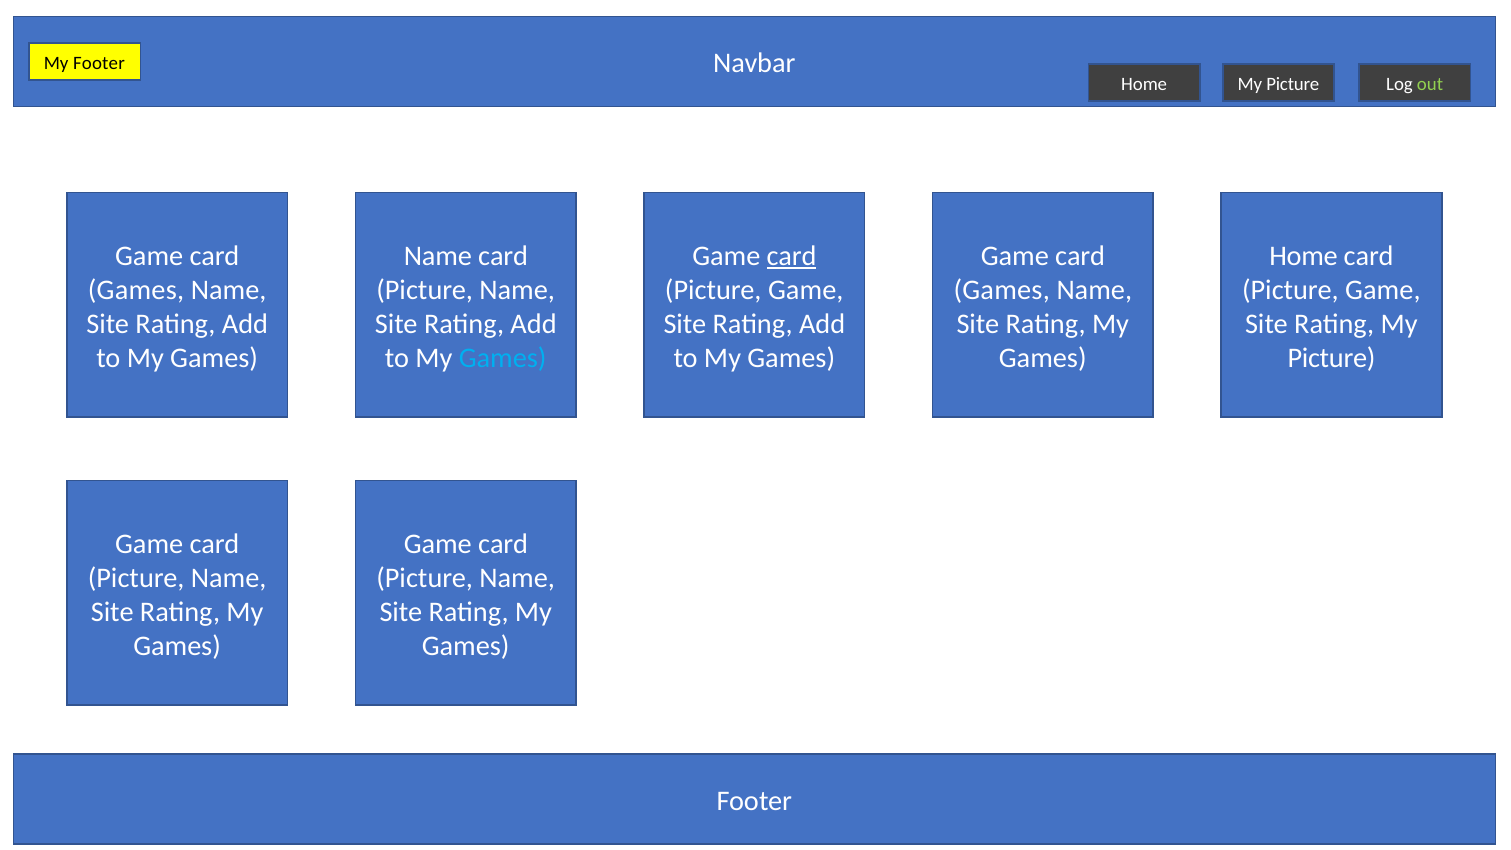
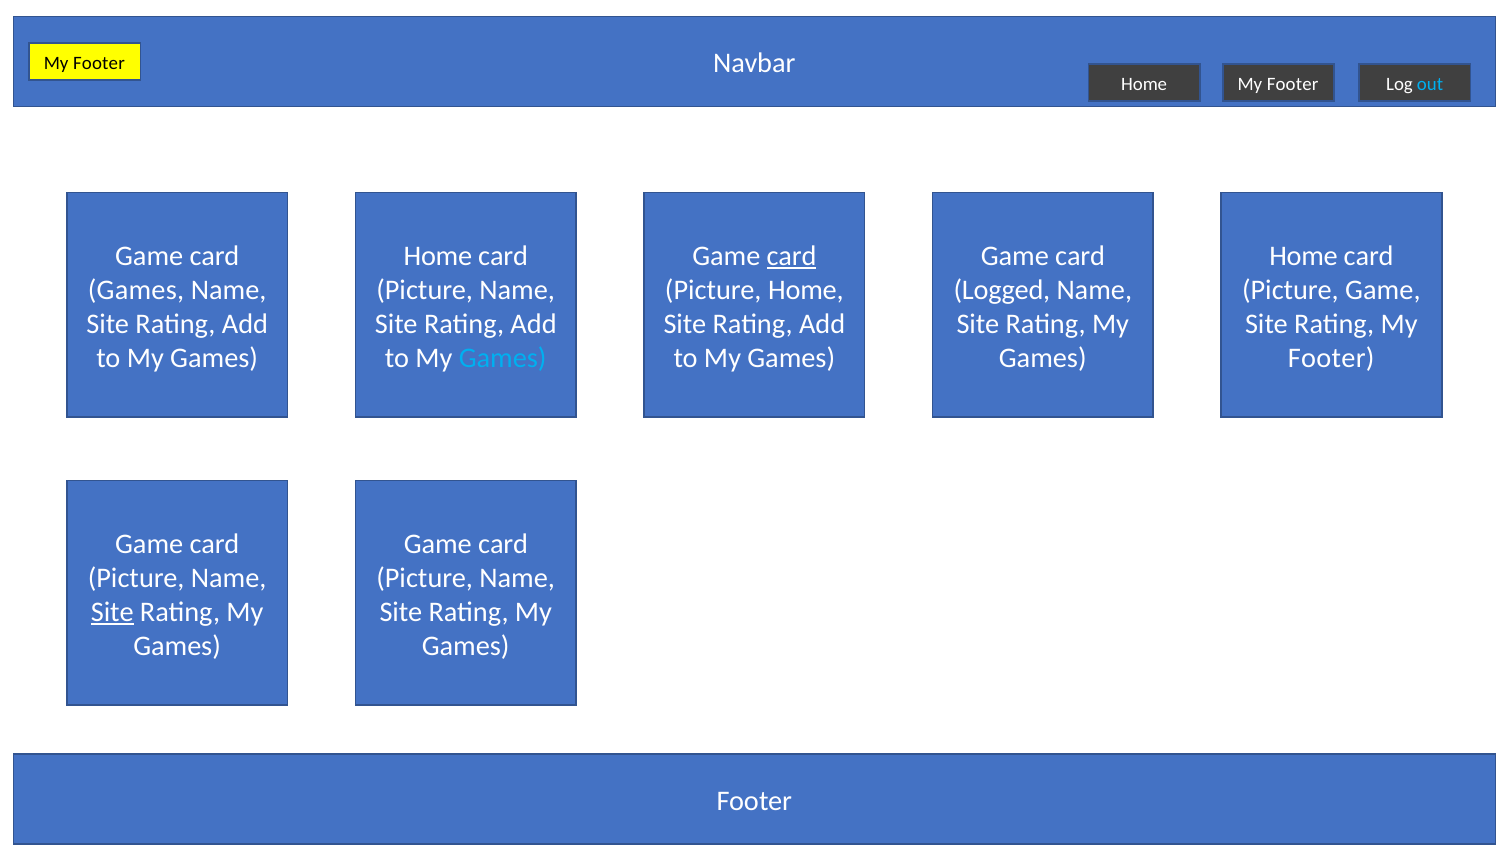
Home My Picture: Picture -> Footer (1293, 84)
out colour: light green -> light blue (1430, 84)
Name: Name -> Home (438, 256)
Game: Game -> Home (806, 290)
Games: Games -> Logged (1002, 290)
Picture: Picture -> Footer (1331, 358)
Site underline: none -> present (112, 612)
